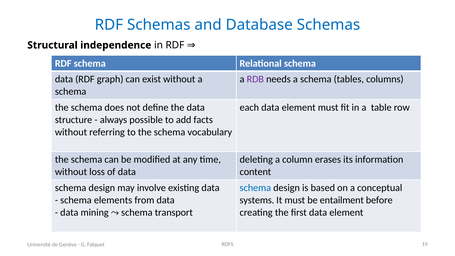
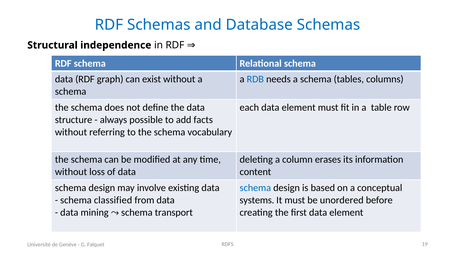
RDB colour: purple -> blue (255, 79)
elements: elements -> classified (113, 200)
entailment: entailment -> unordered (342, 200)
